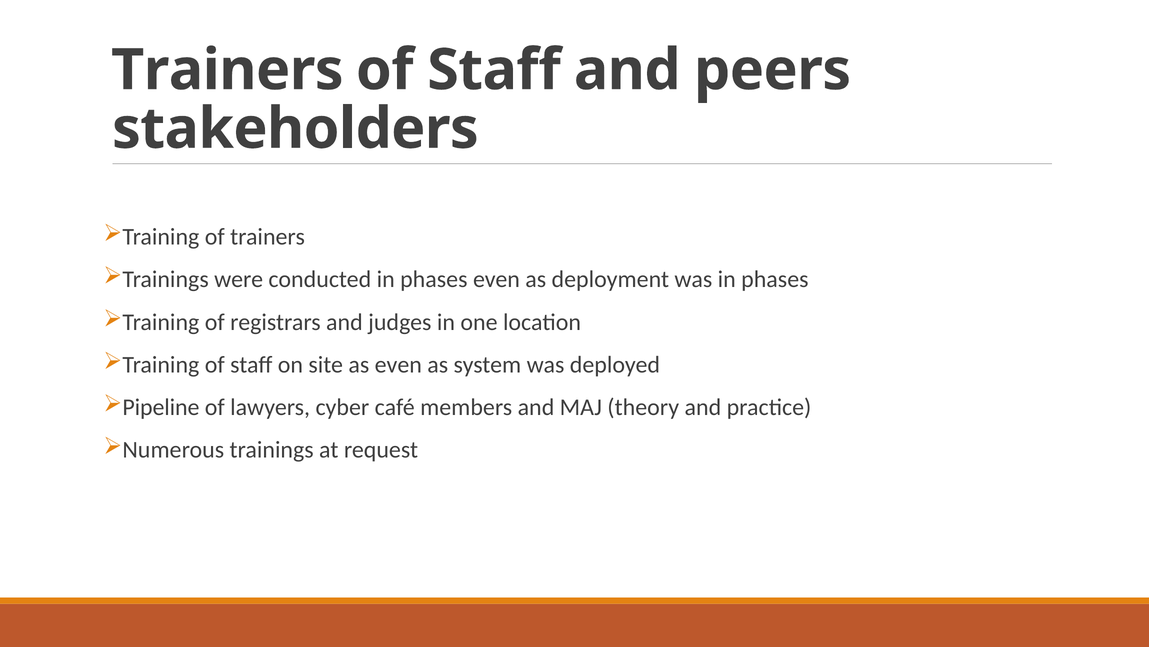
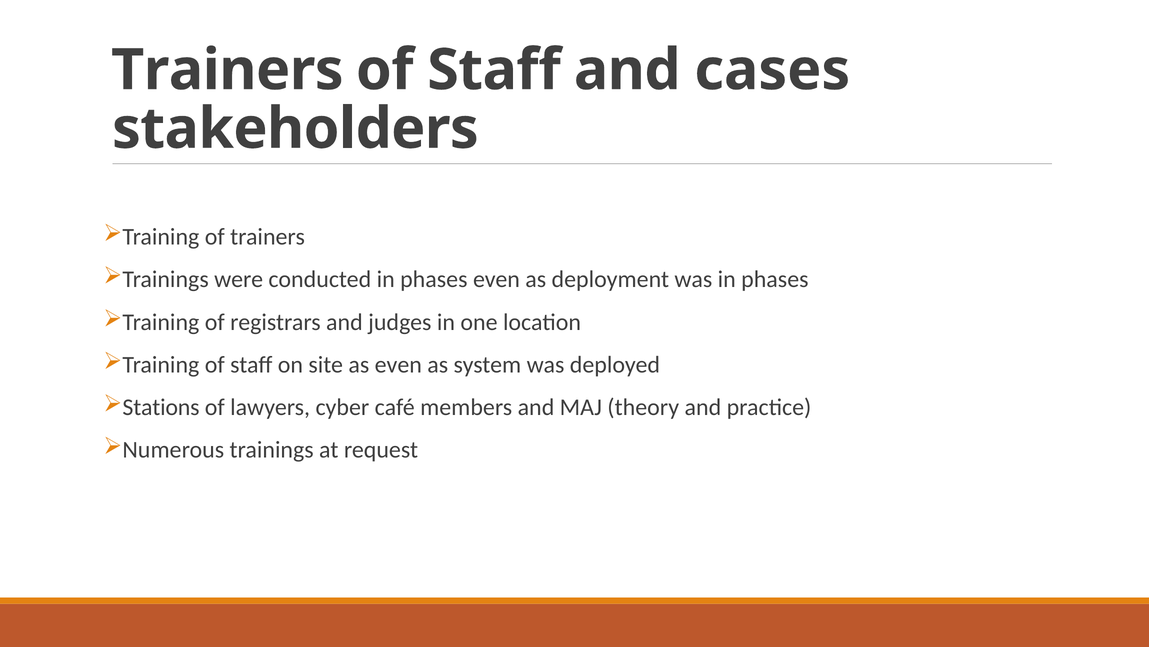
peers: peers -> cases (772, 70)
Pipeline: Pipeline -> Stations (161, 407)
